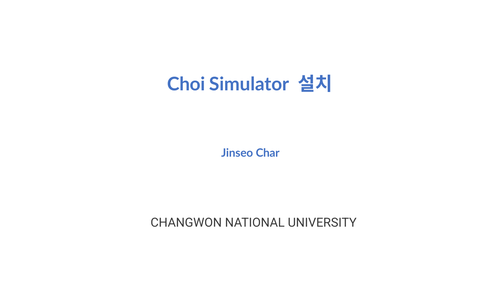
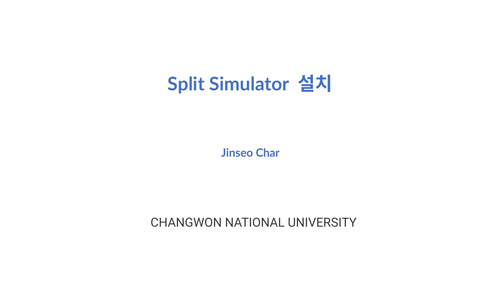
Choi: Choi -> Split (186, 84)
